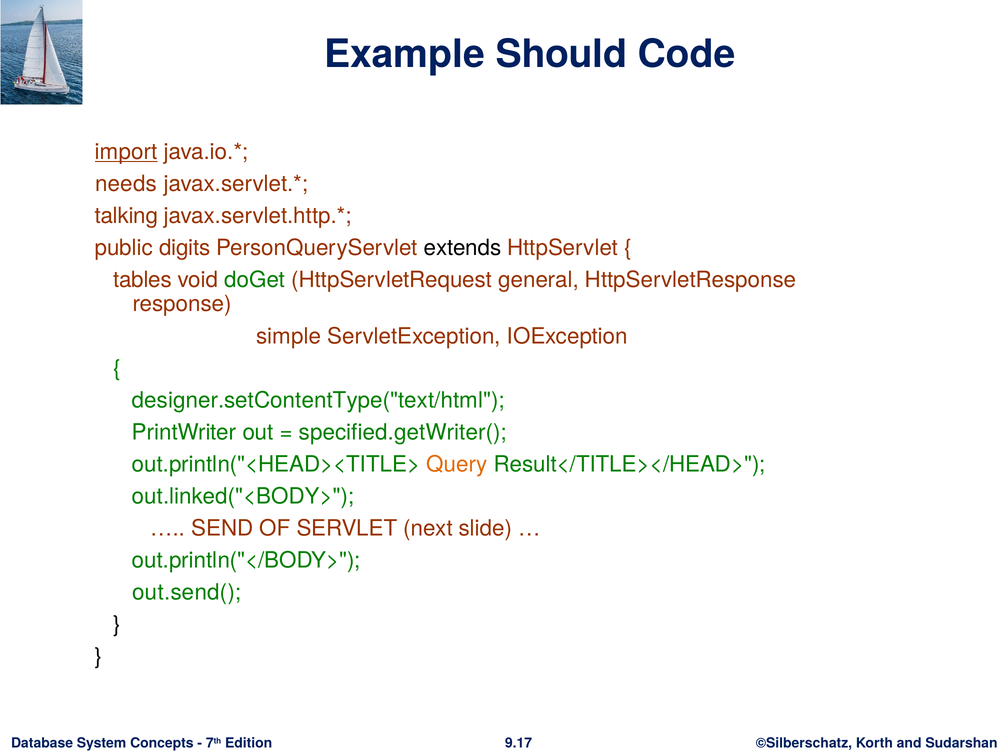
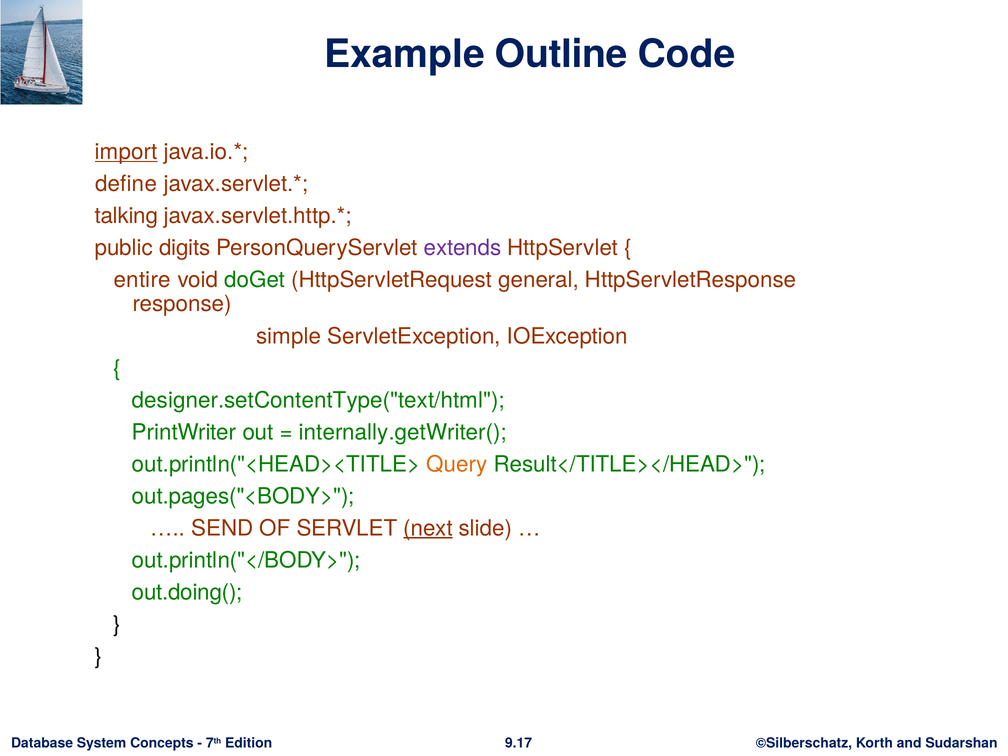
Should: Should -> Outline (561, 54)
needs: needs -> define (126, 184)
extends colour: black -> purple (462, 248)
tables: tables -> entire (142, 280)
specified.getWriter(: specified.getWriter( -> internally.getWriter( (403, 432)
out.linked("<BODY>: out.linked("<BODY> -> out.pages("<BODY> (243, 496)
next underline: none -> present (428, 528)
out.send(: out.send( -> out.doing( (187, 592)
